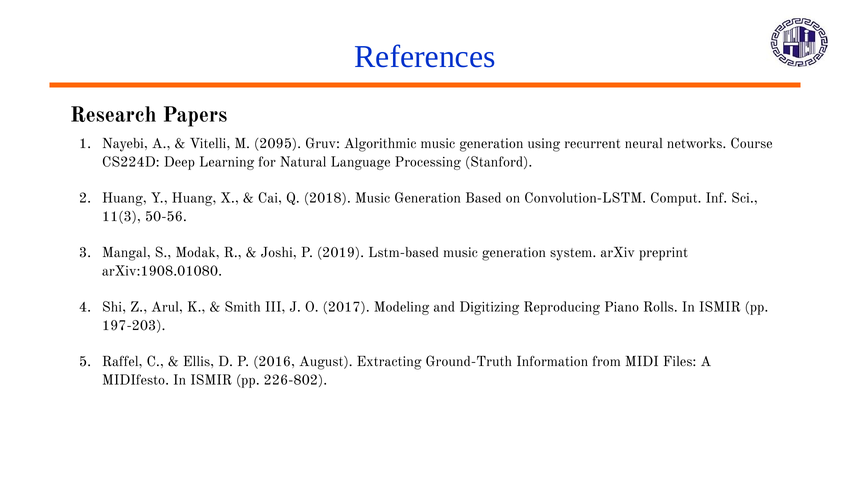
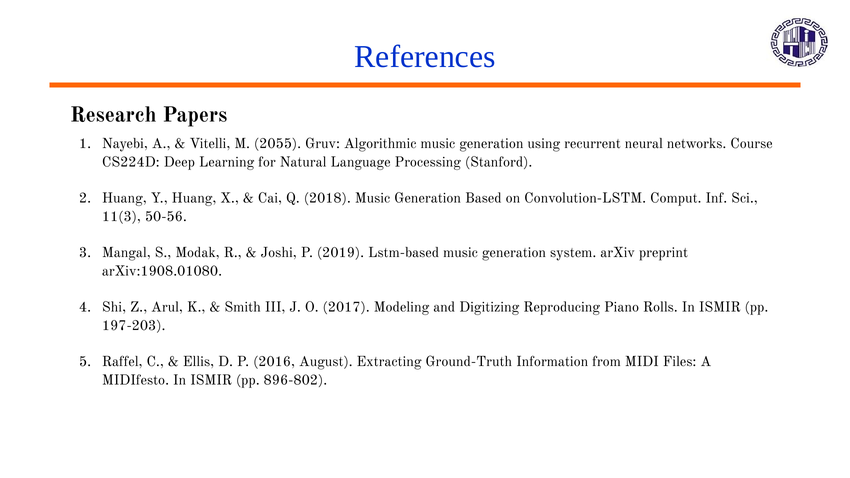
2095: 2095 -> 2055 (278, 144)
226-802: 226-802 -> 896-802 (295, 380)
